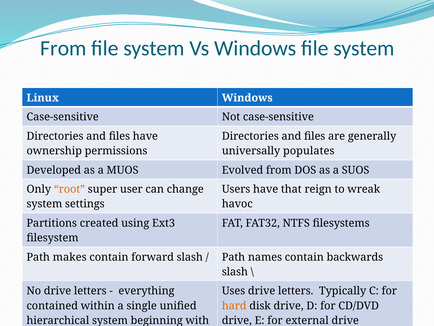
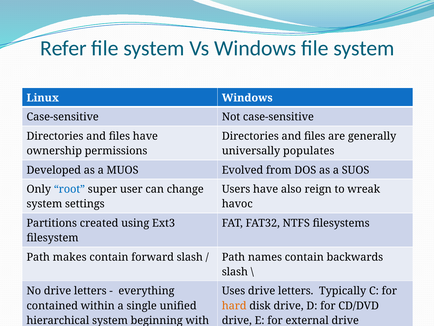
From: From -> Refer (63, 48)
root colour: orange -> blue (69, 189)
that: that -> also (291, 189)
